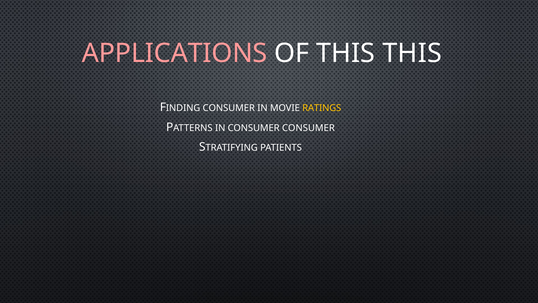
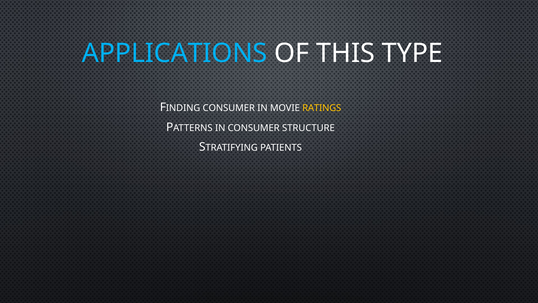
APPLICATIONS colour: pink -> light blue (175, 53)
THIS THIS: THIS -> TYPE (412, 53)
CONSUMER CONSUMER: CONSUMER -> STRUCTURE (308, 128)
